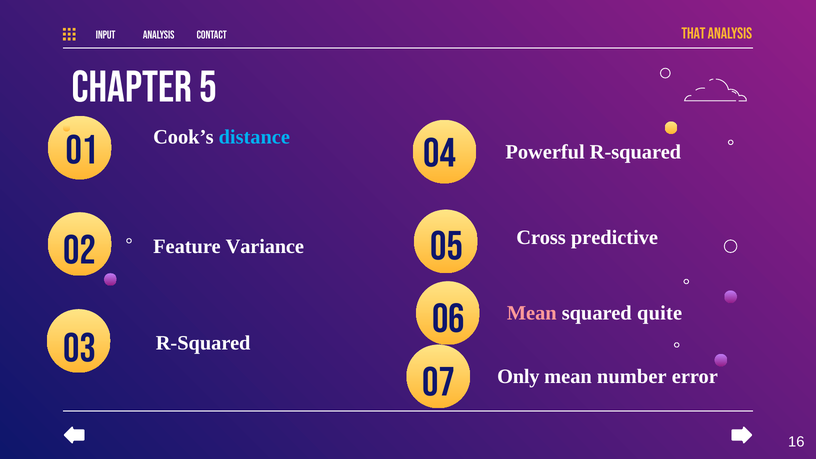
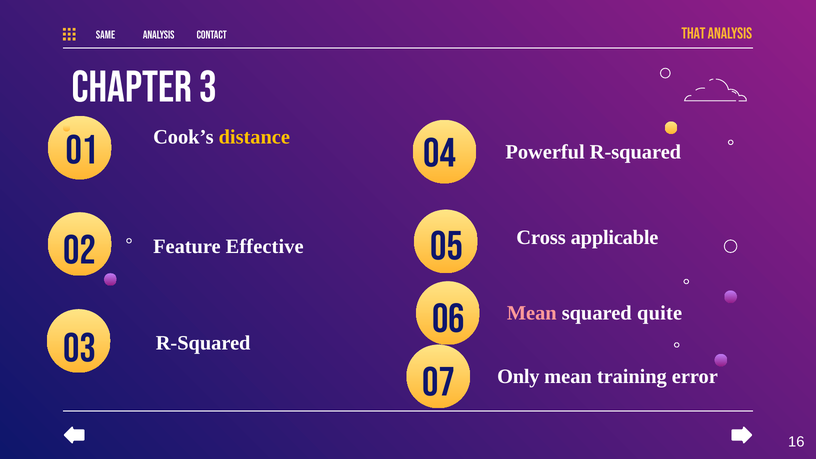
INPUT: INPUT -> SAME (106, 35)
5: 5 -> 3 (208, 87)
distance colour: light blue -> yellow (254, 137)
predictive: predictive -> applicable (615, 237)
Variance: Variance -> Effective (265, 247)
number: number -> training (632, 377)
